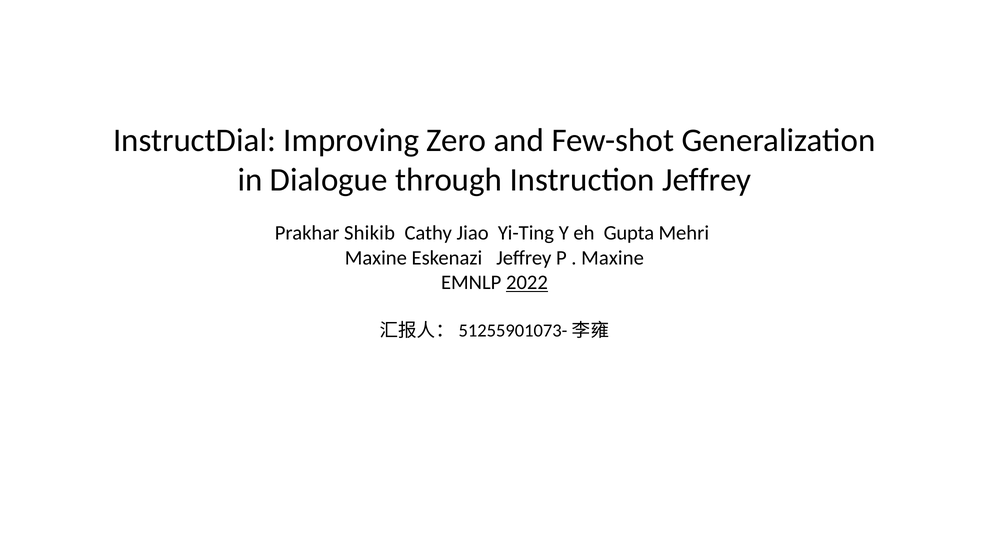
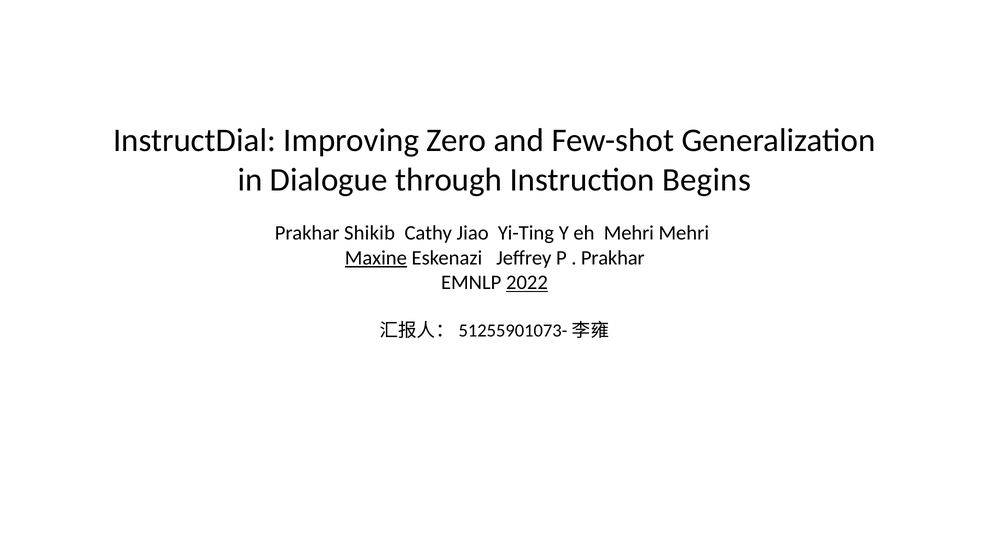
Instruction Jeffrey: Jeffrey -> Begins (707, 180)
eh Gupta: Gupta -> Mehri (629, 233)
Maxine underline: none -> present (376, 258)
Maxine: Maxine -> Prakhar (613, 258)
